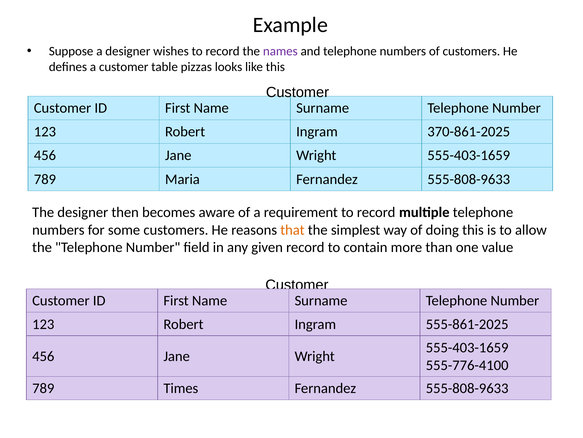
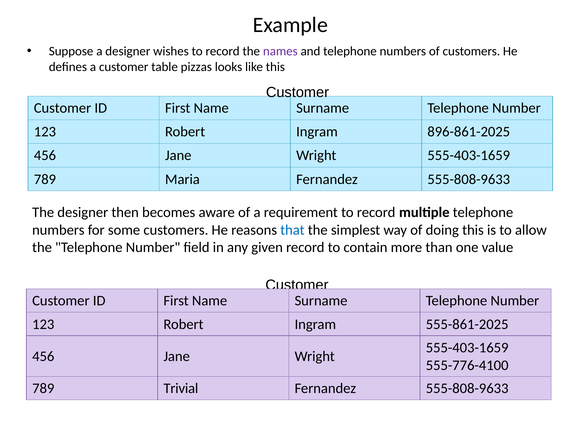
370-861-2025: 370-861-2025 -> 896-861-2025 (469, 132)
that colour: orange -> blue (292, 230)
Times: Times -> Trivial (181, 388)
